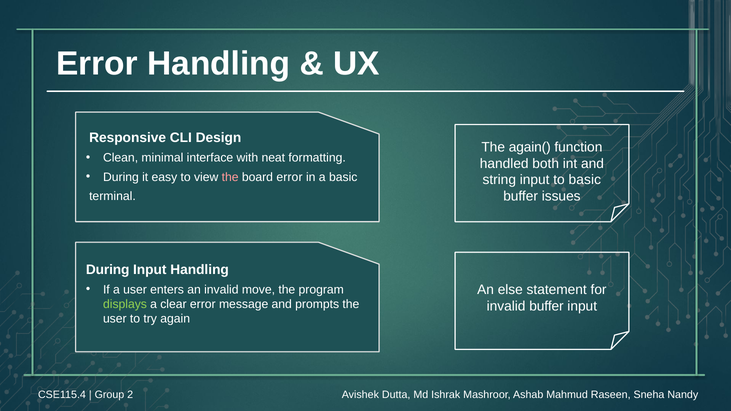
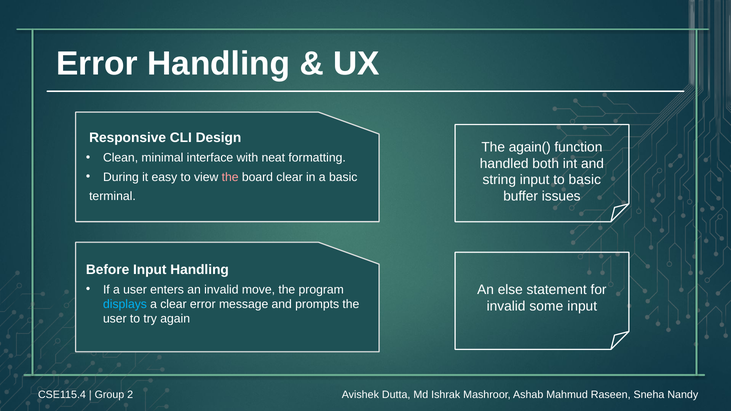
board error: error -> clear (290, 177)
During: During -> Before (108, 270)
displays colour: light green -> light blue (125, 304)
invalid buffer: buffer -> some (546, 306)
